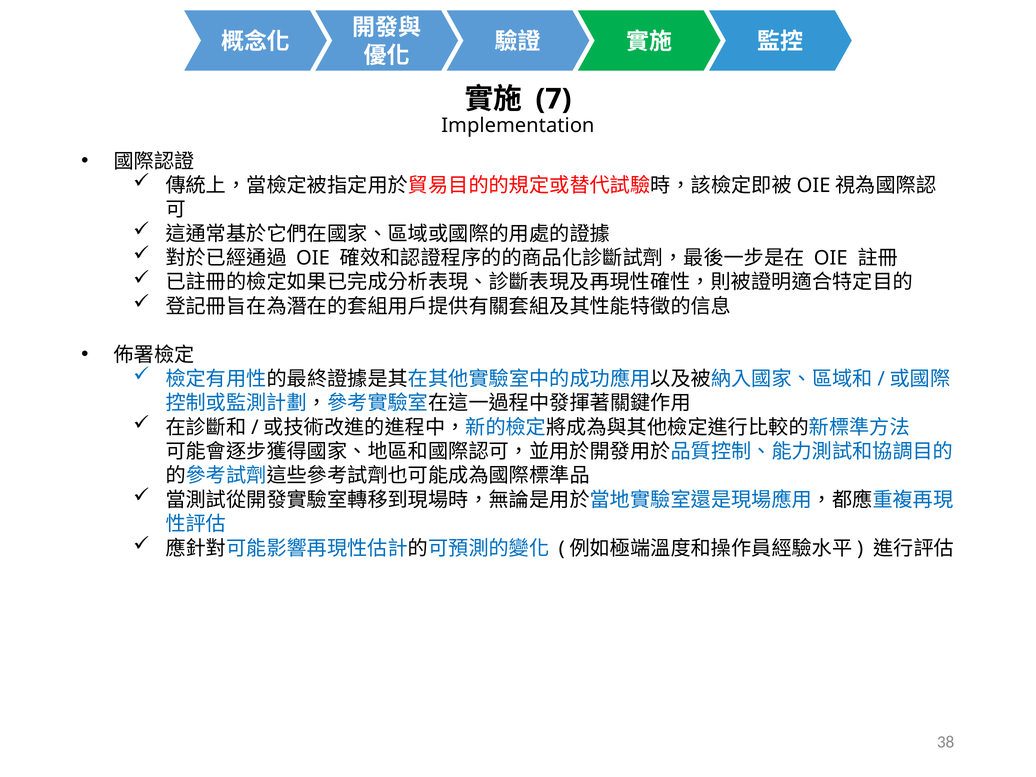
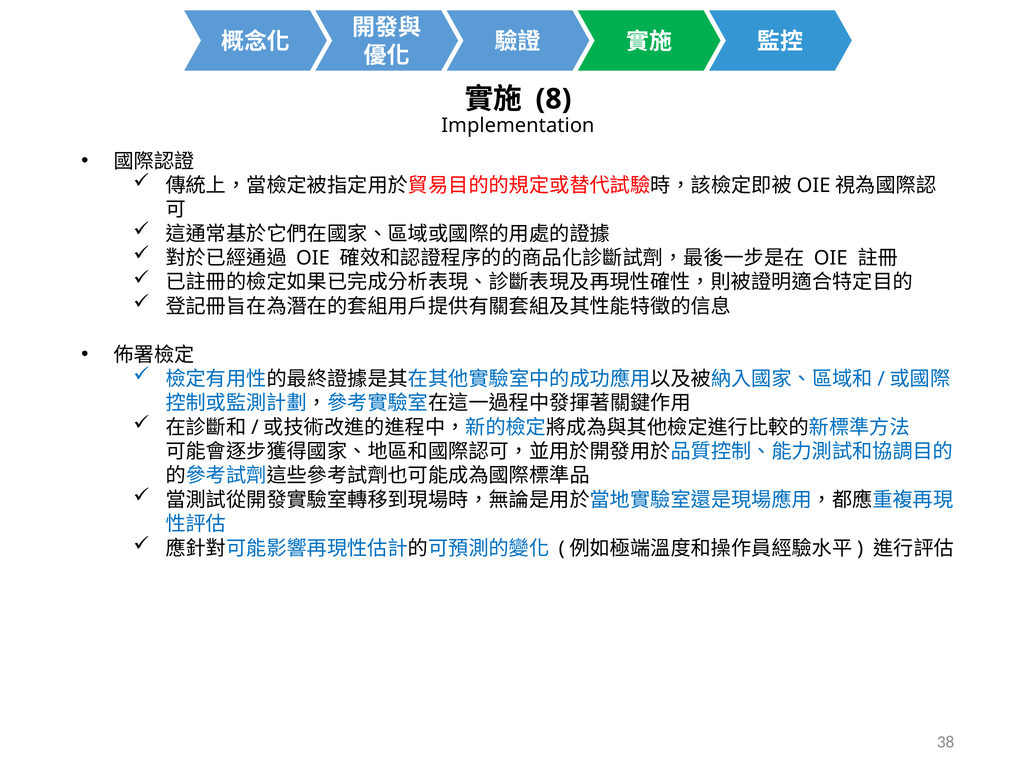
7: 7 -> 8 (553, 99)
